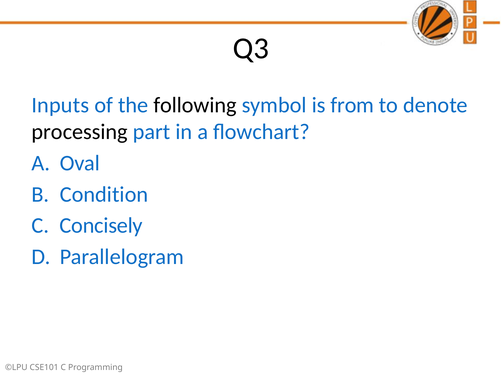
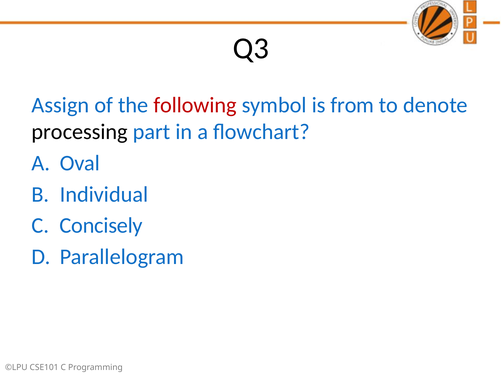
Inputs: Inputs -> Assign (60, 105)
following colour: black -> red (195, 105)
Condition: Condition -> Individual (104, 195)
